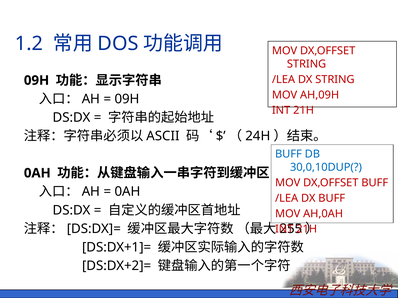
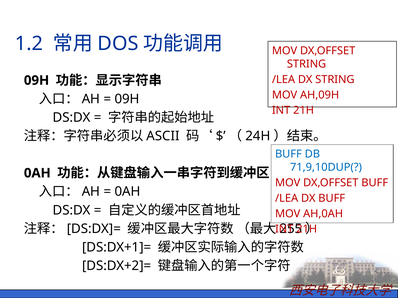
30,0,10DUP(: 30,0,10DUP( -> 71,9,10DUP( (326, 168)
